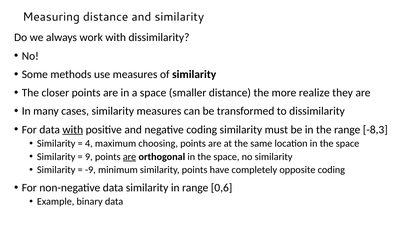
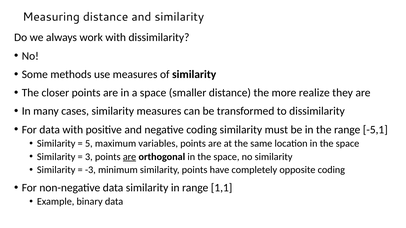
with underline: present -> none (73, 130)
-8,3: -8,3 -> -5,1 (375, 130)
4: 4 -> 5 (89, 144)
choosing: choosing -> variables (158, 144)
9: 9 -> 3 (89, 157)
-9: -9 -> -3 (90, 170)
0,6: 0,6 -> 1,1 (222, 188)
